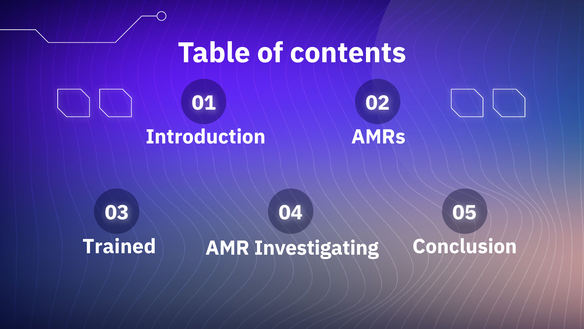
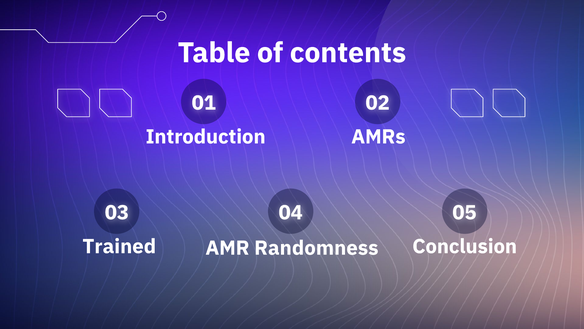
Investigating: Investigating -> Randomness (316, 248)
